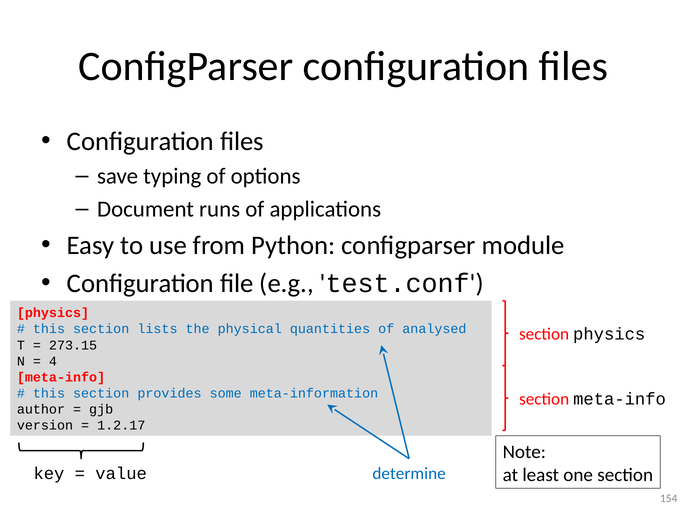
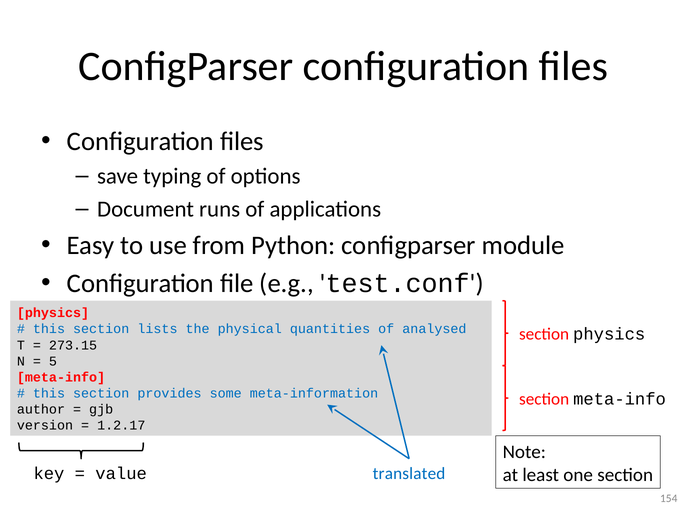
4: 4 -> 5 (53, 361)
determine: determine -> translated (409, 474)
